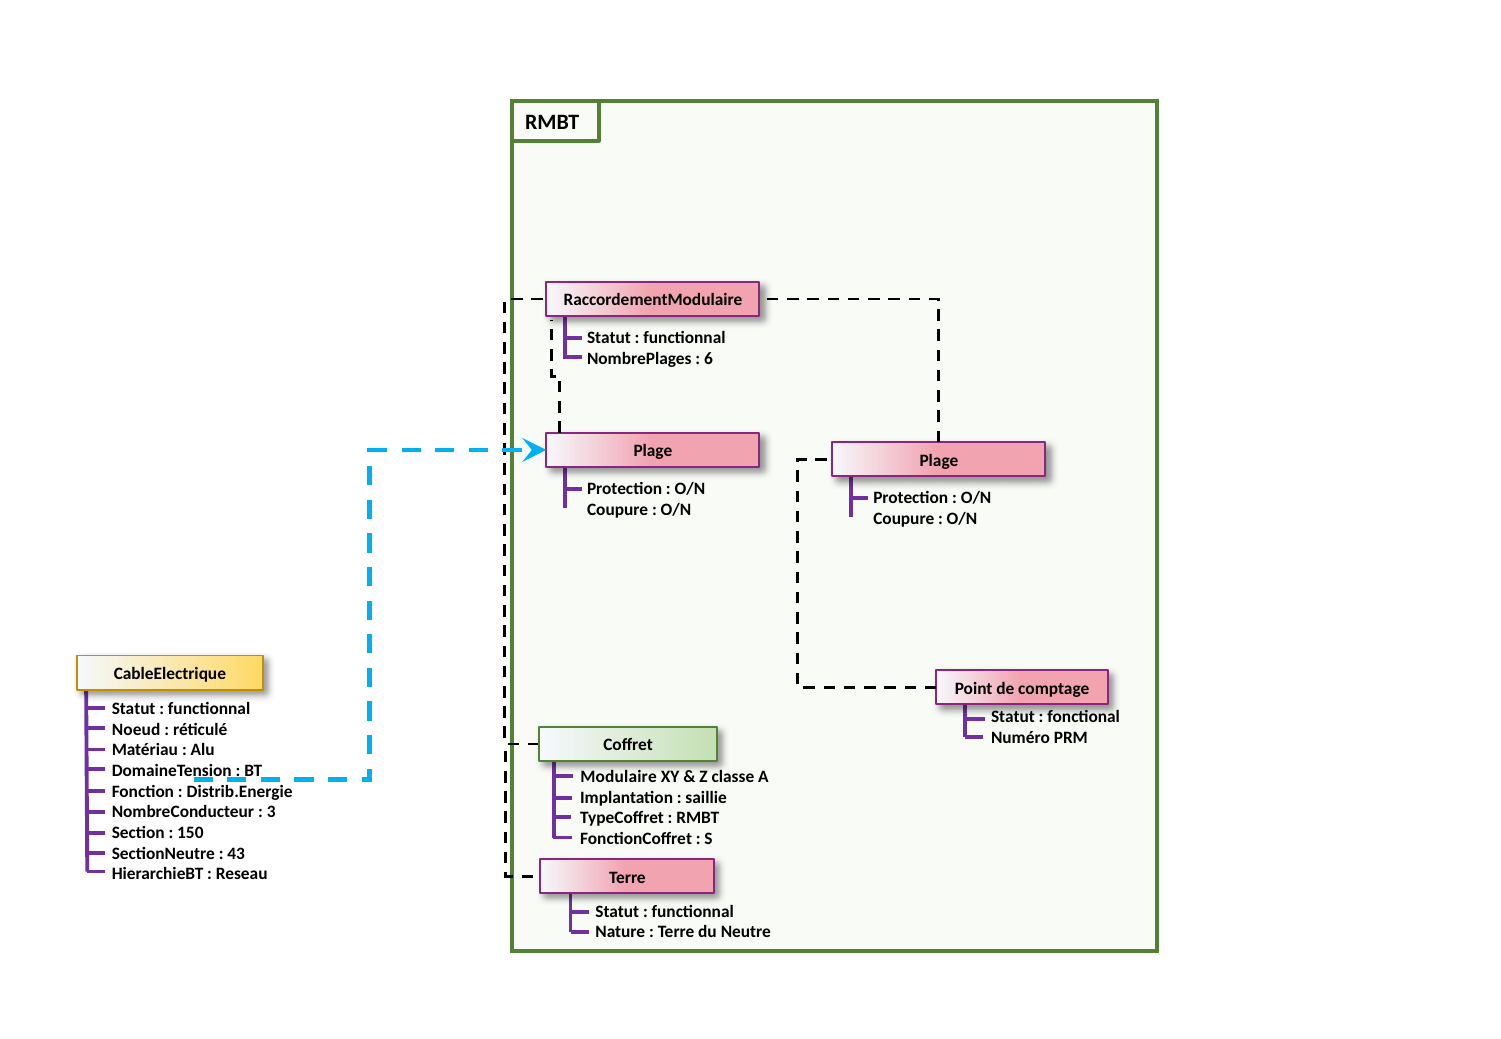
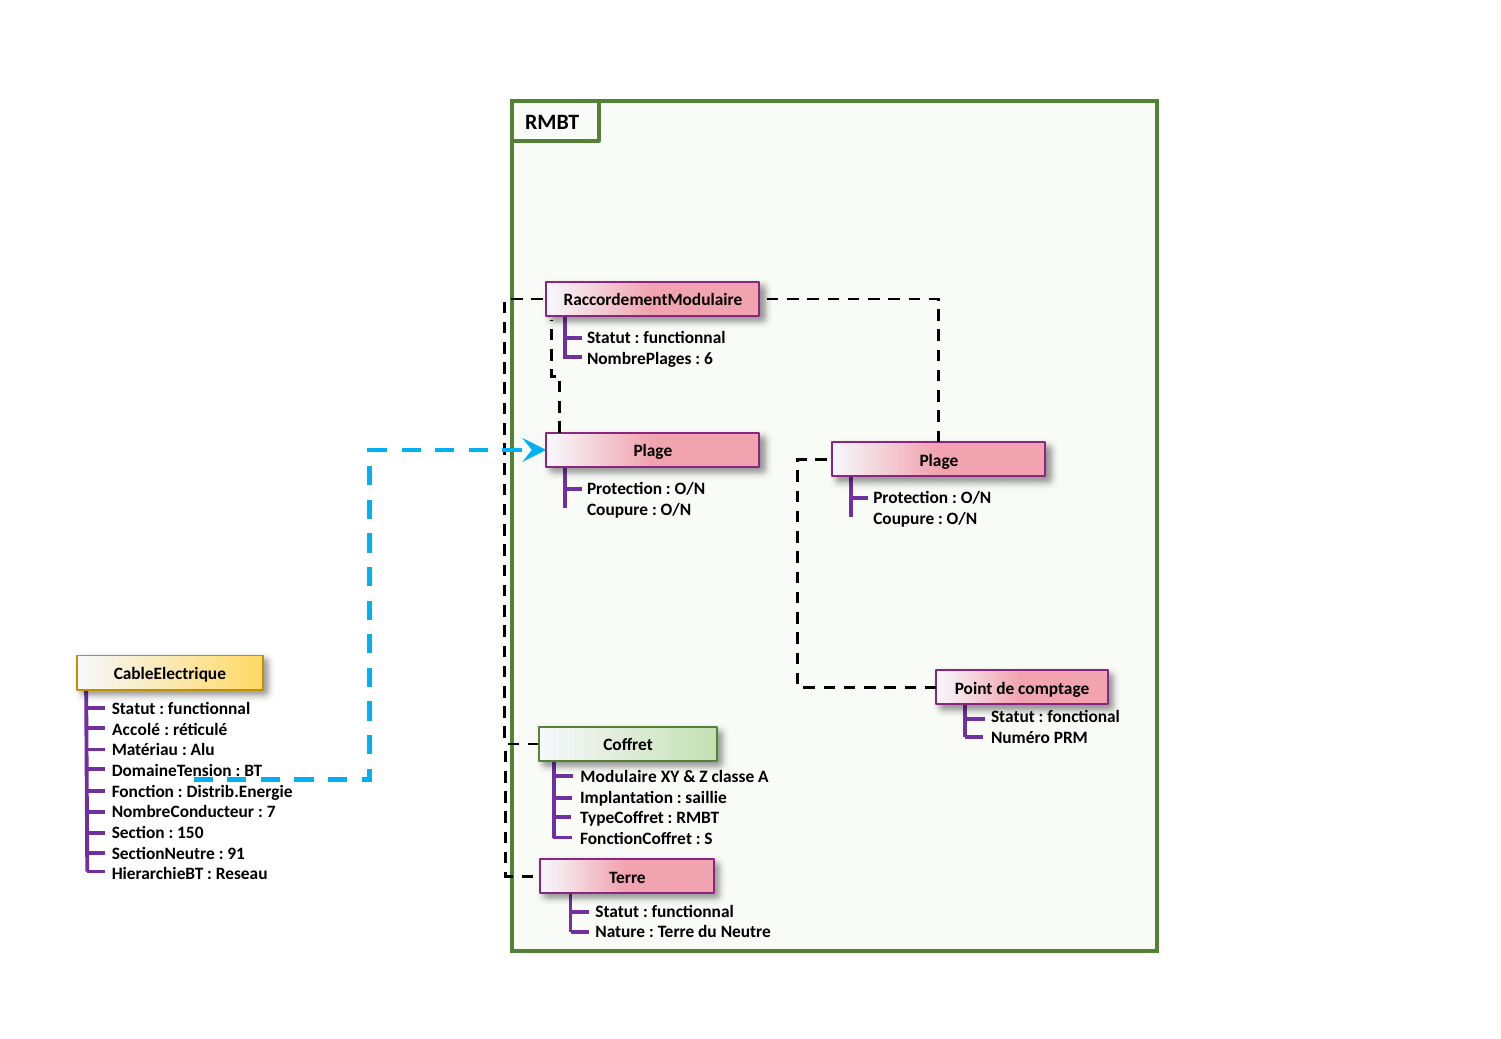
Noeud: Noeud -> Accolé (136, 729)
3: 3 -> 7 (271, 812)
43: 43 -> 91 (236, 853)
